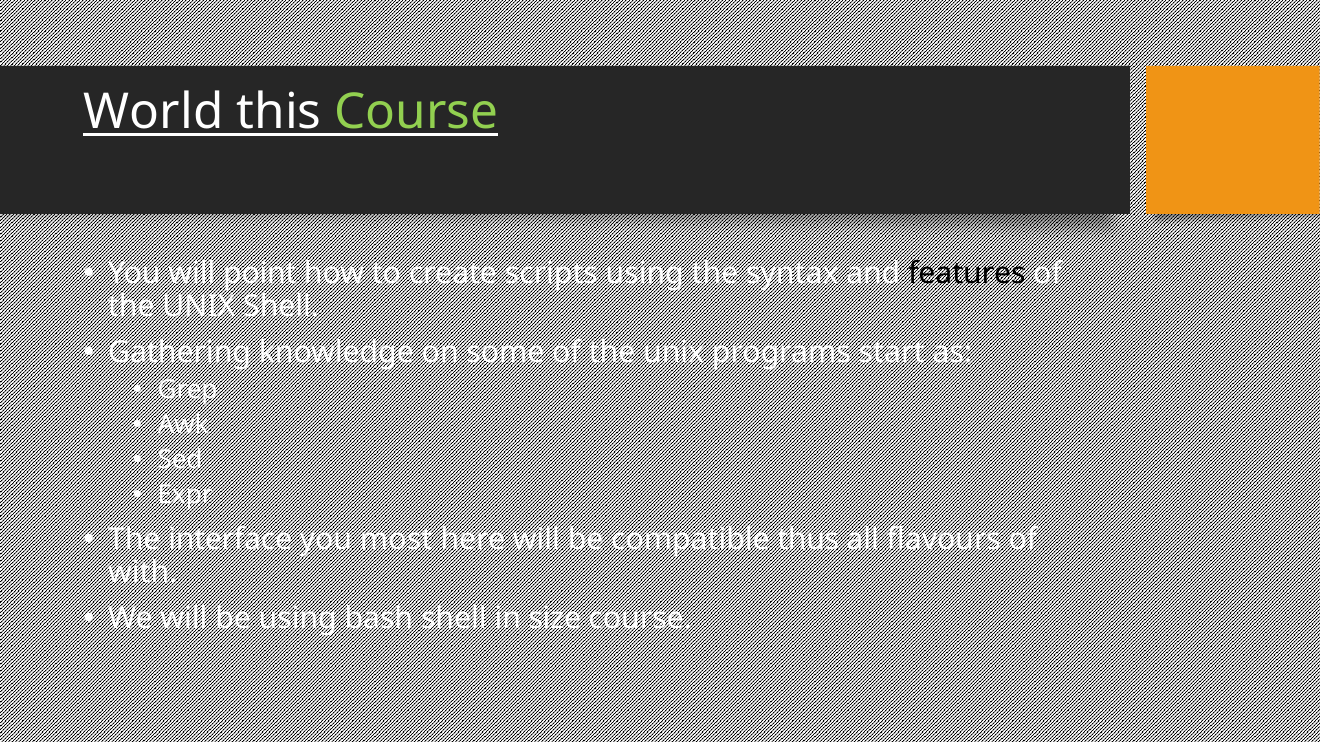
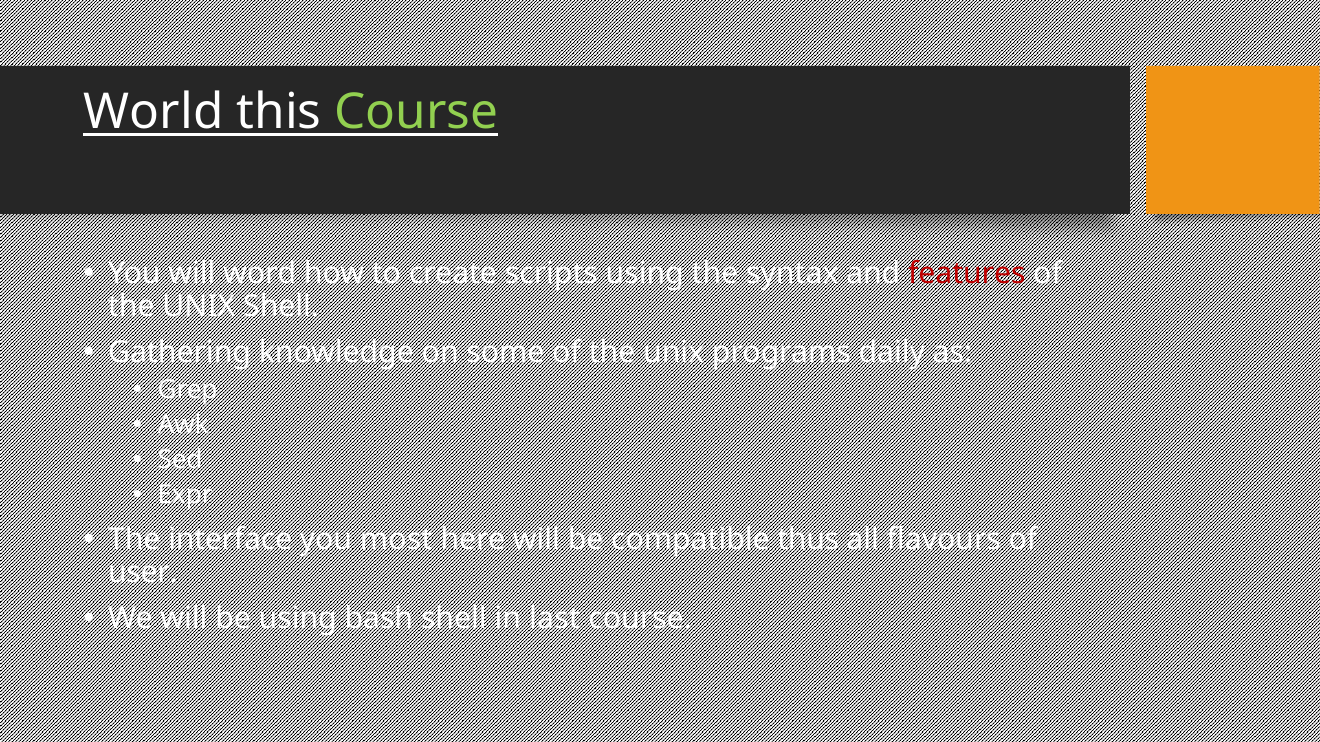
point: point -> word (260, 274)
features colour: black -> red (967, 274)
start: start -> daily (892, 353)
with: with -> user (143, 572)
size: size -> last (555, 619)
